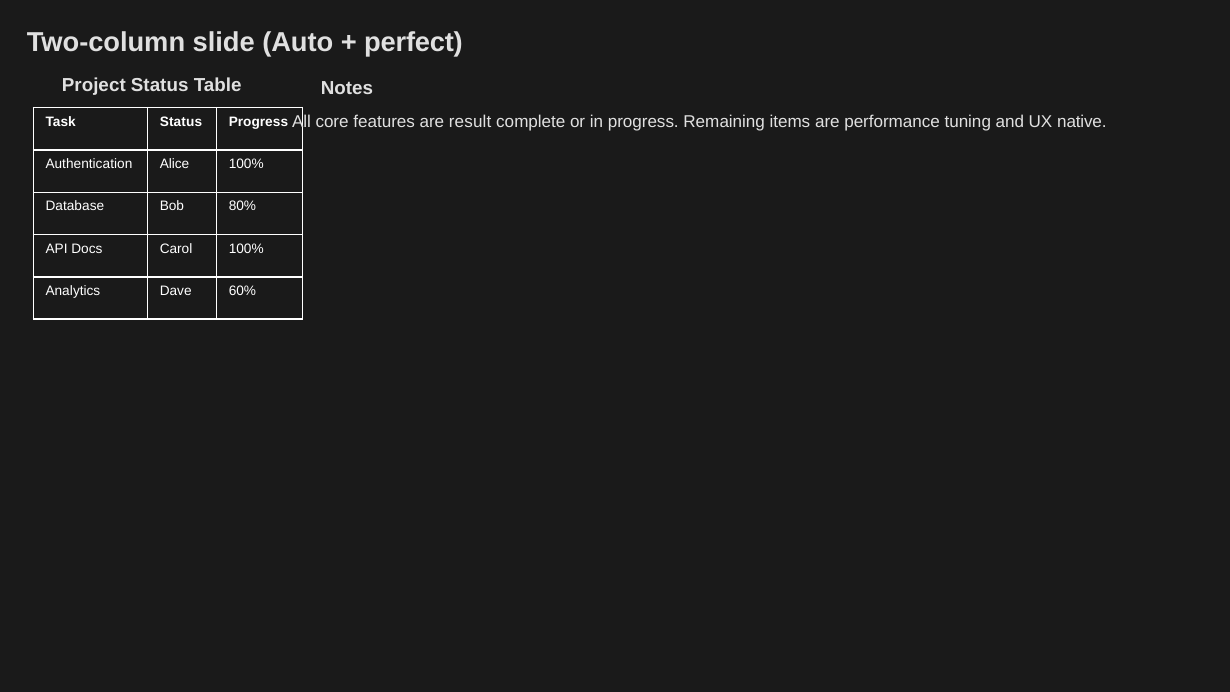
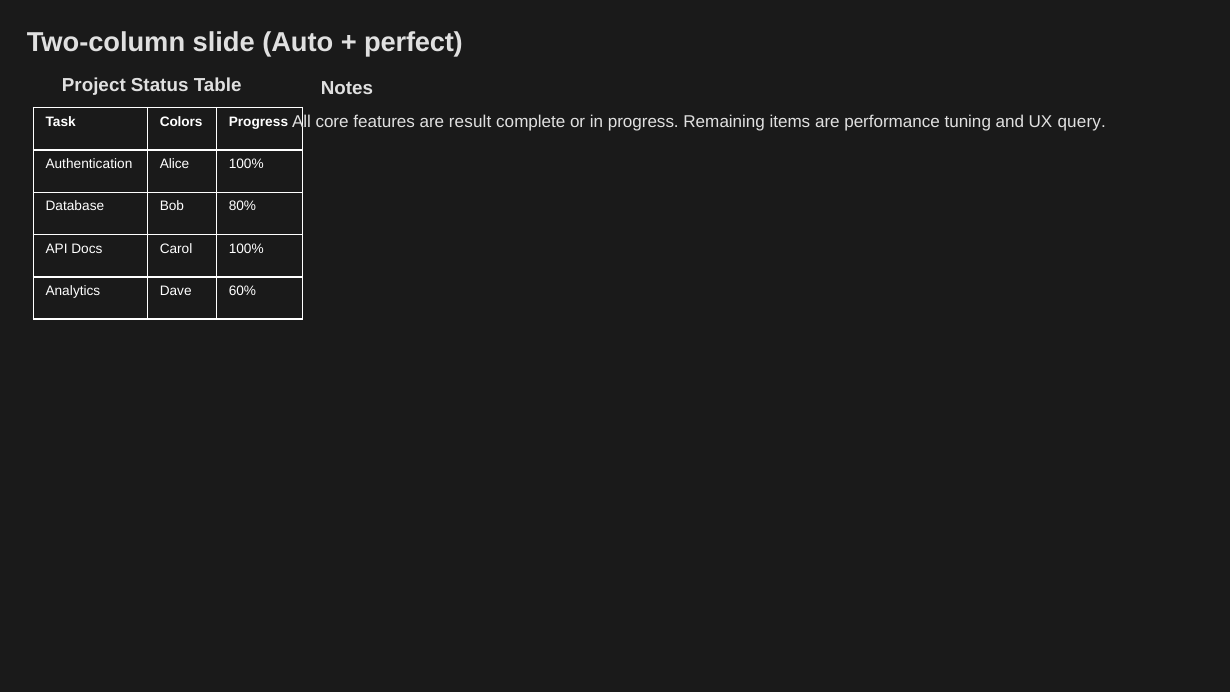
native: native -> query (1082, 122)
Task Status: Status -> Colors (181, 122)
